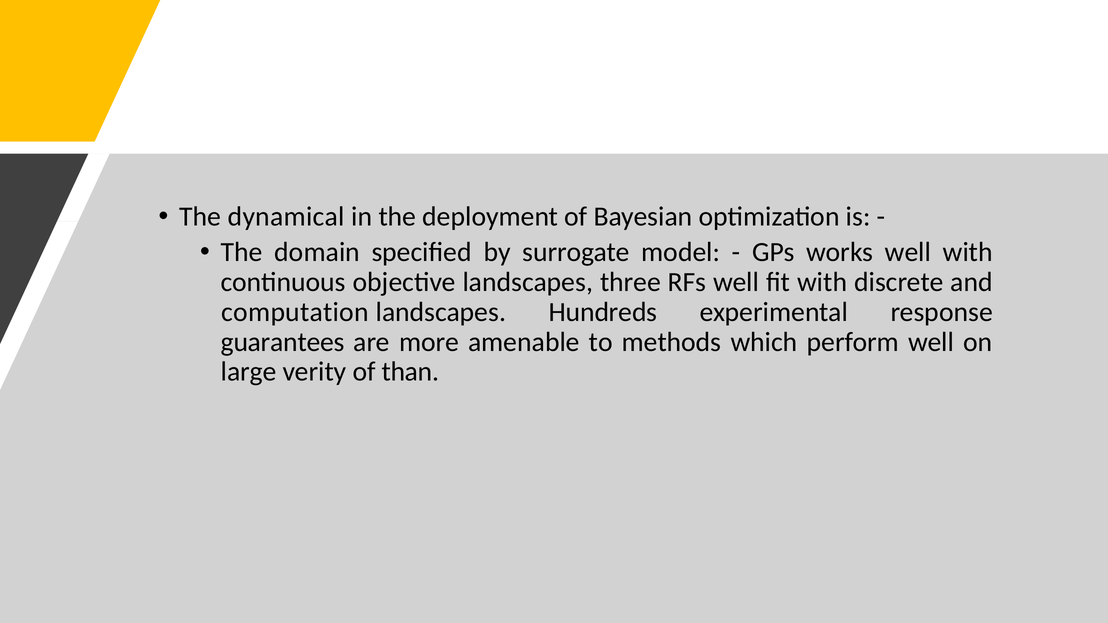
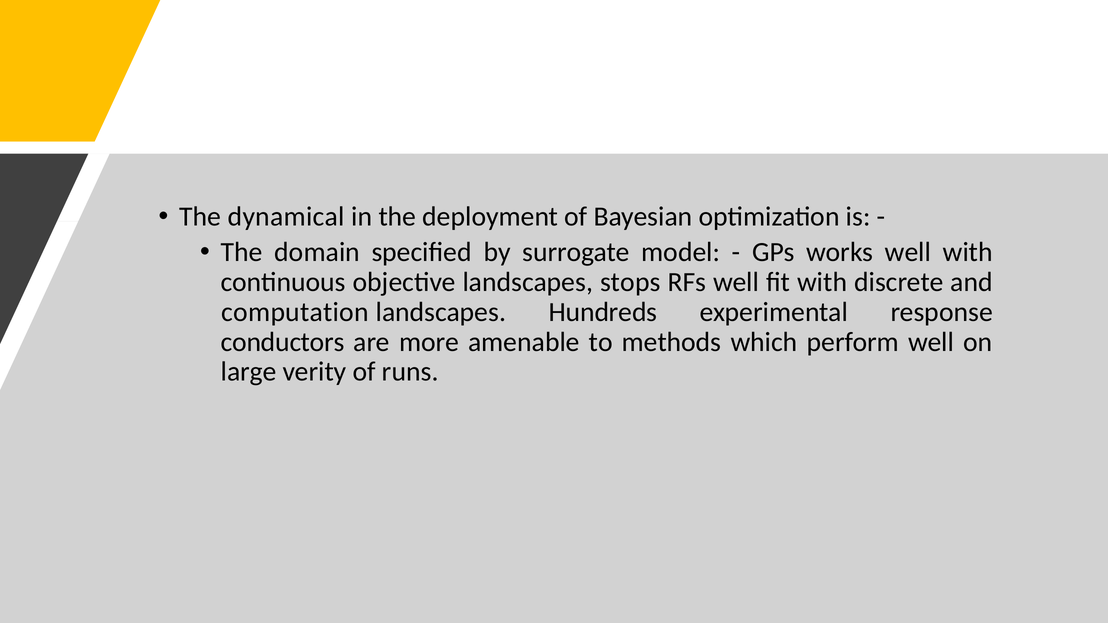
three: three -> stops (630, 282)
guarantees: guarantees -> conductors (283, 342)
than: than -> runs (410, 372)
